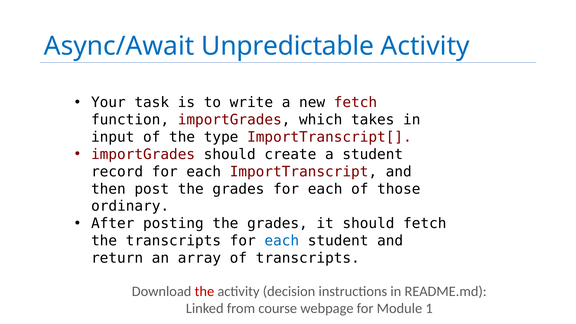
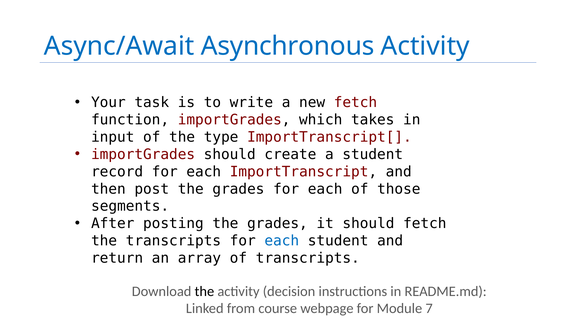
Unpredictable: Unpredictable -> Asynchronous (288, 46)
ordinary: ordinary -> segments (130, 206)
the colour: red -> black (204, 291)
1: 1 -> 7 (429, 309)
